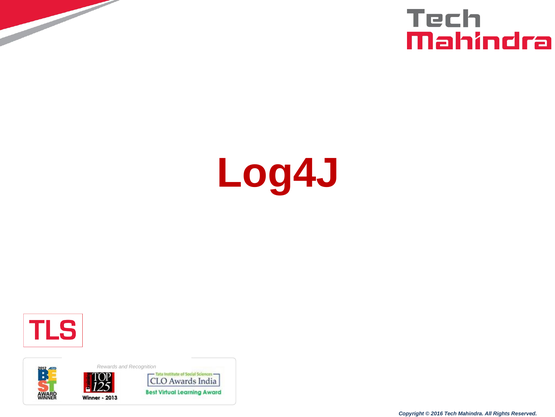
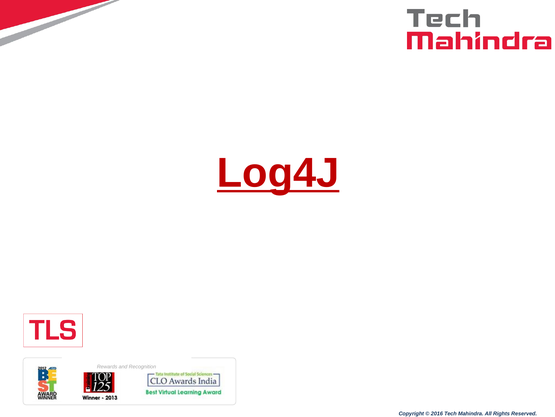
Log4J underline: none -> present (278, 173)
